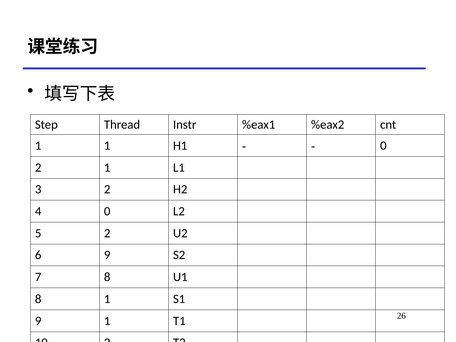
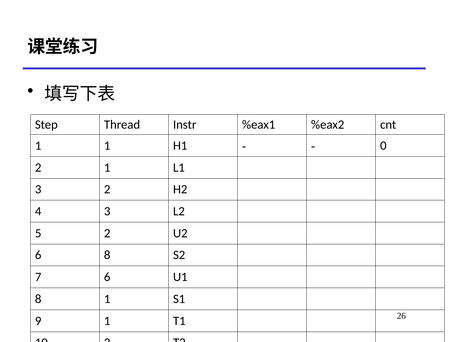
4 0: 0 -> 3 (107, 211)
6 9: 9 -> 8 (107, 255)
7 8: 8 -> 6 (107, 277)
